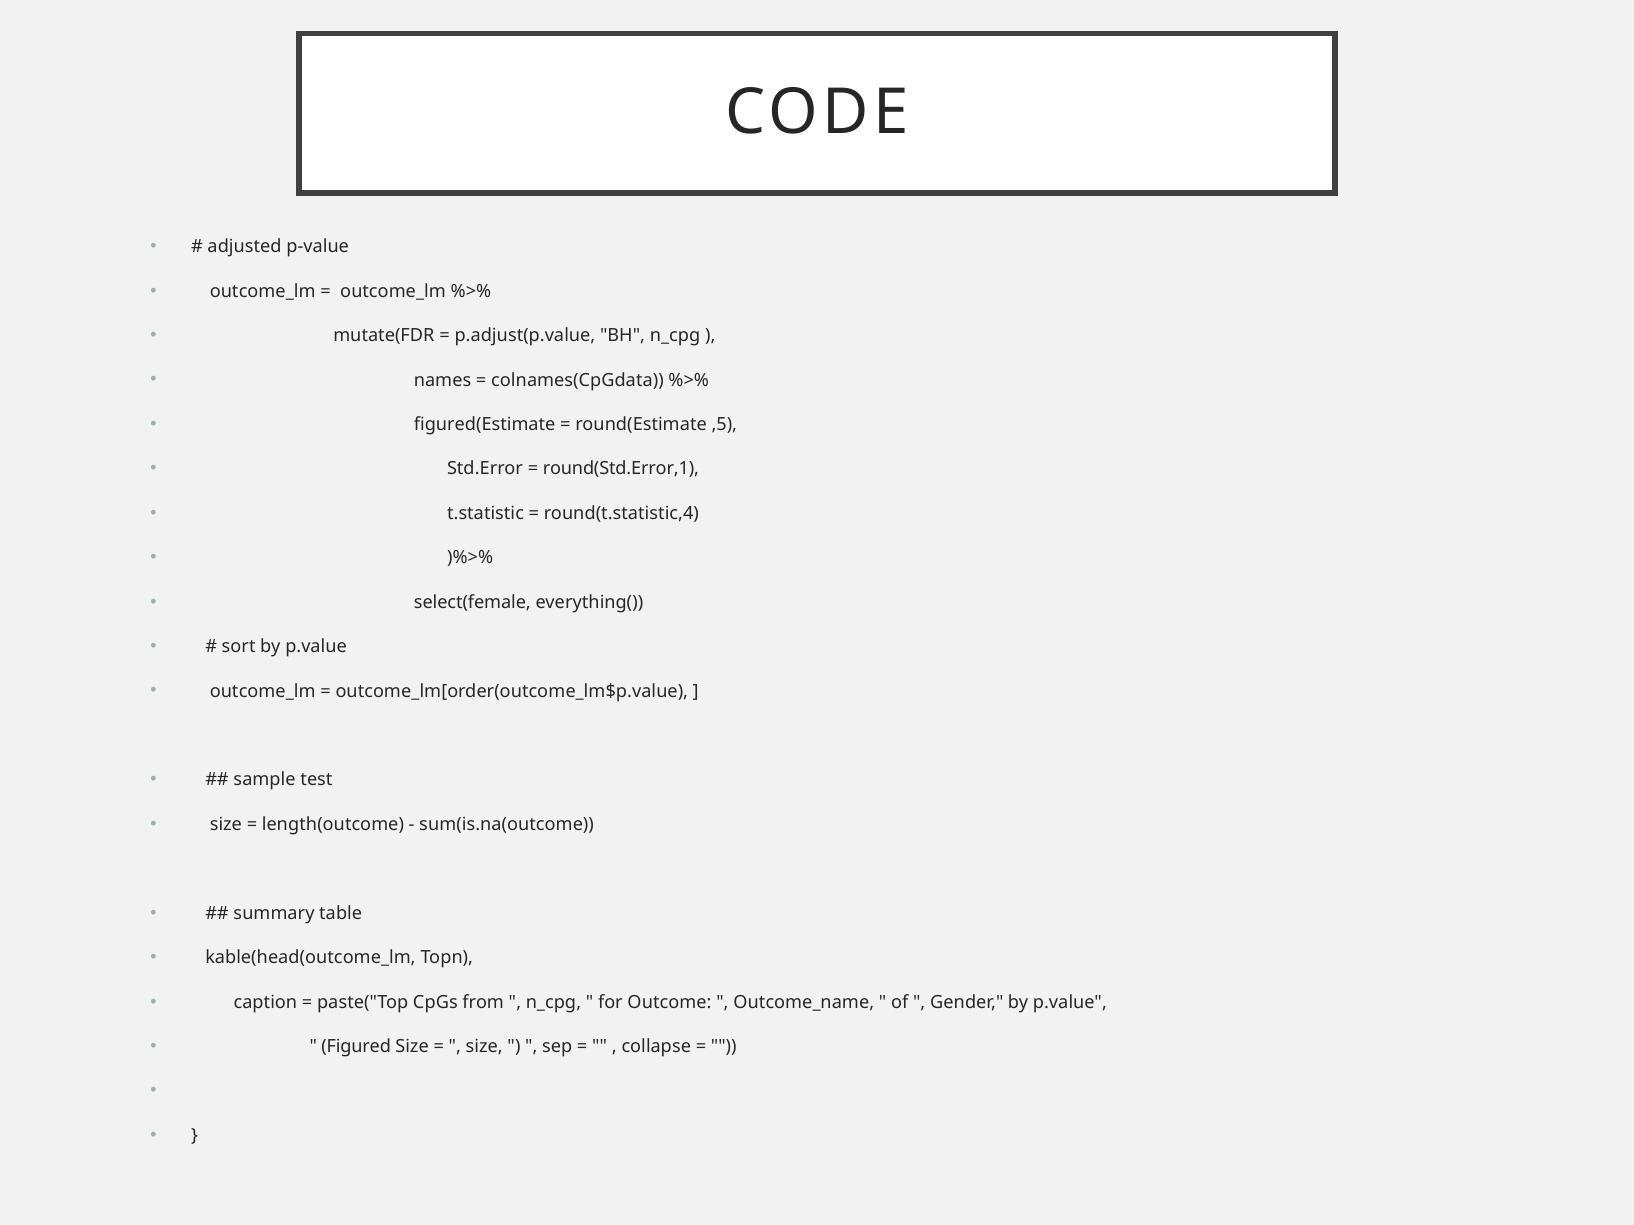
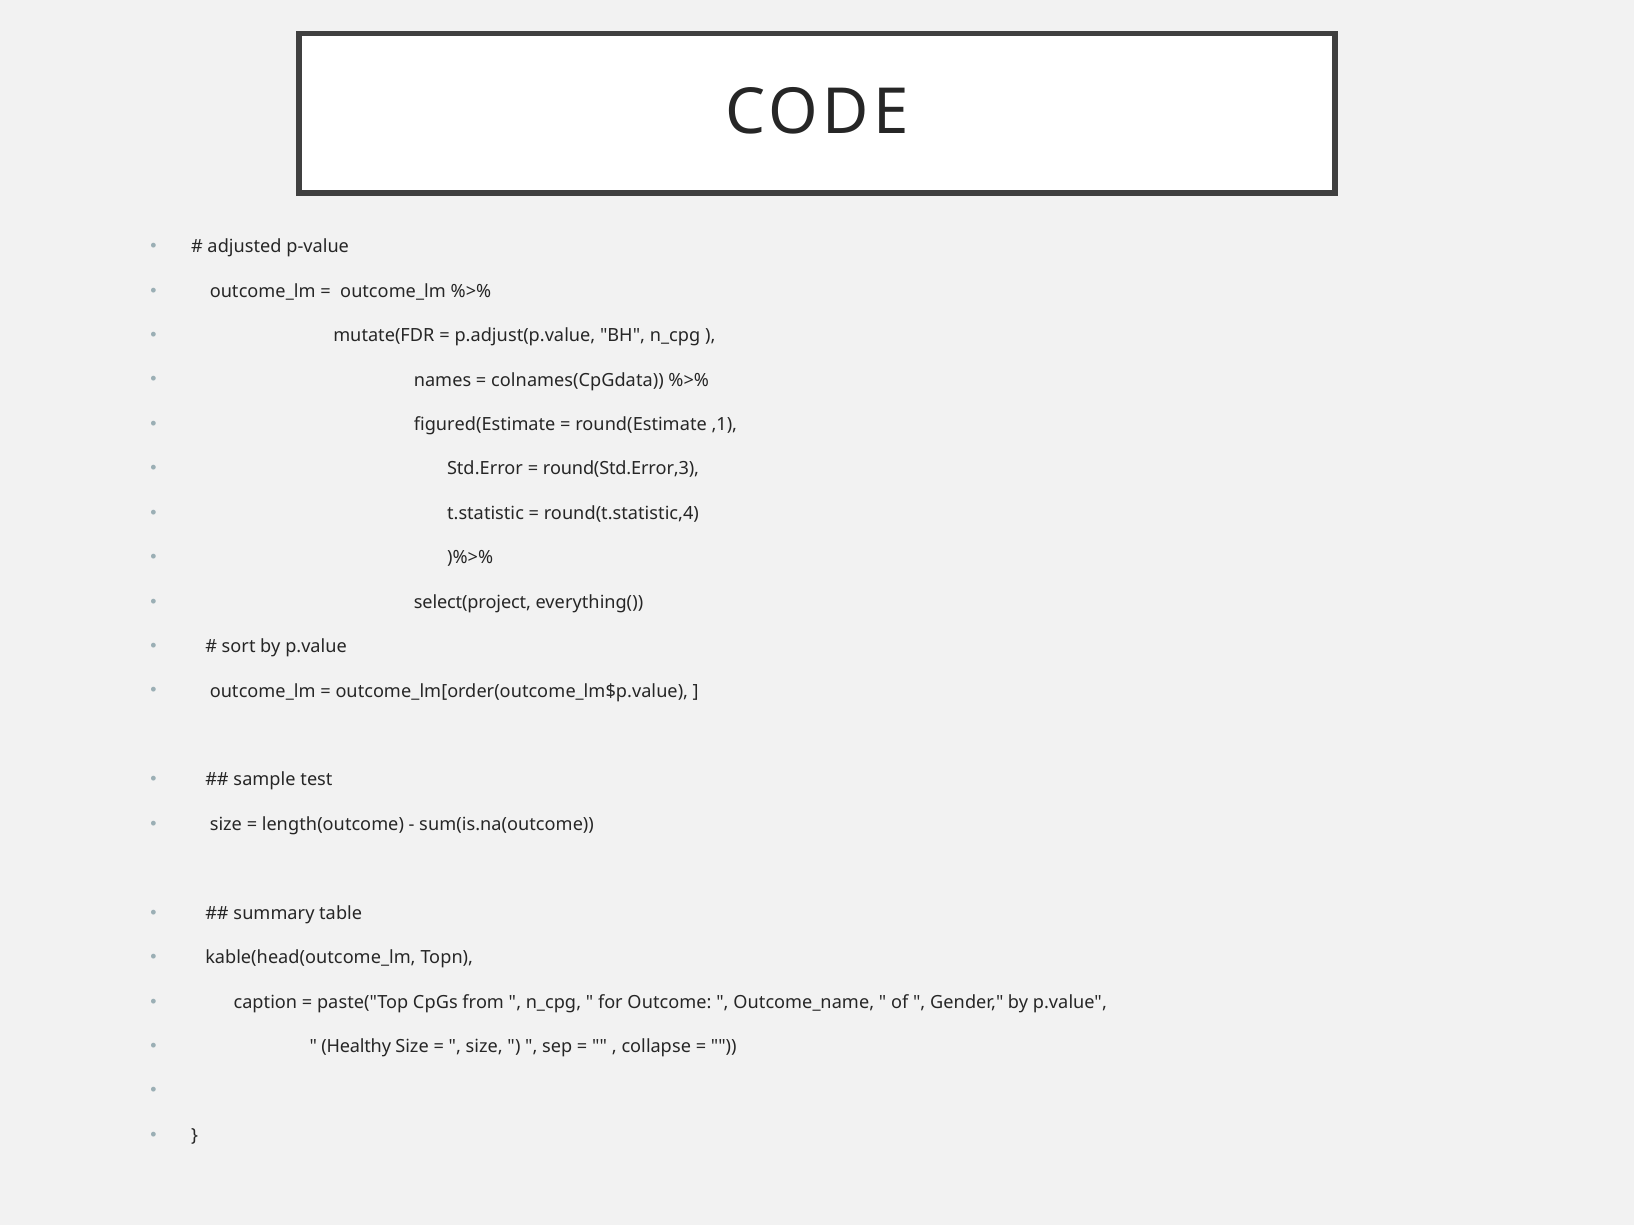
,5: ,5 -> ,1 (724, 425)
round(Std.Error,1: round(Std.Error,1 -> round(Std.Error,3 (621, 469)
select(female: select(female -> select(project (472, 602)
Figured: Figured -> Healthy (356, 1047)
